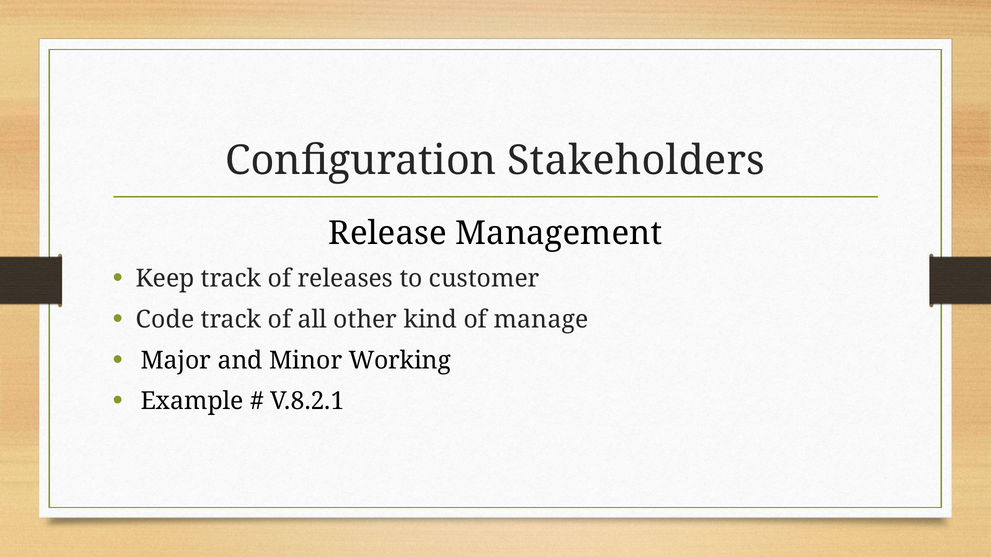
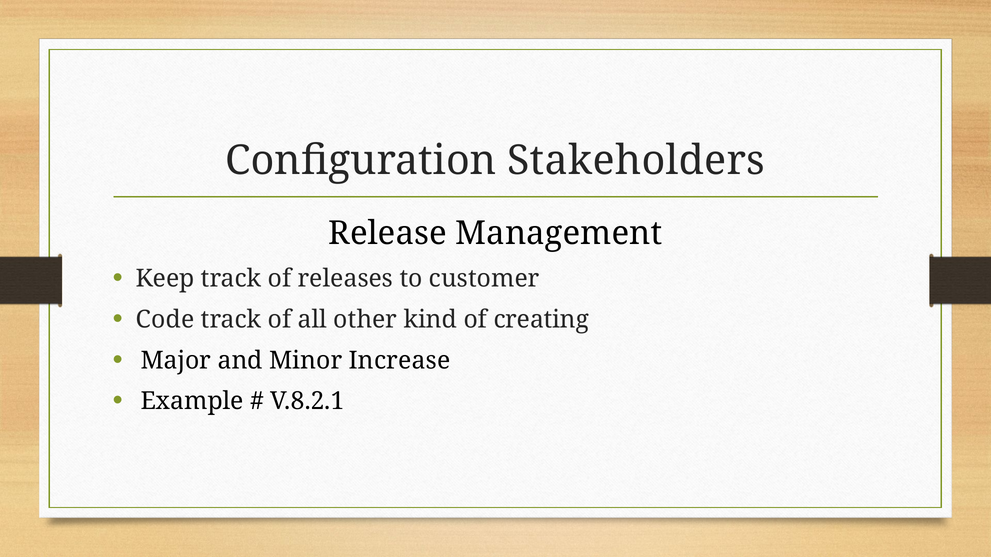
manage: manage -> creating (541, 320)
Working: Working -> Increase (400, 361)
